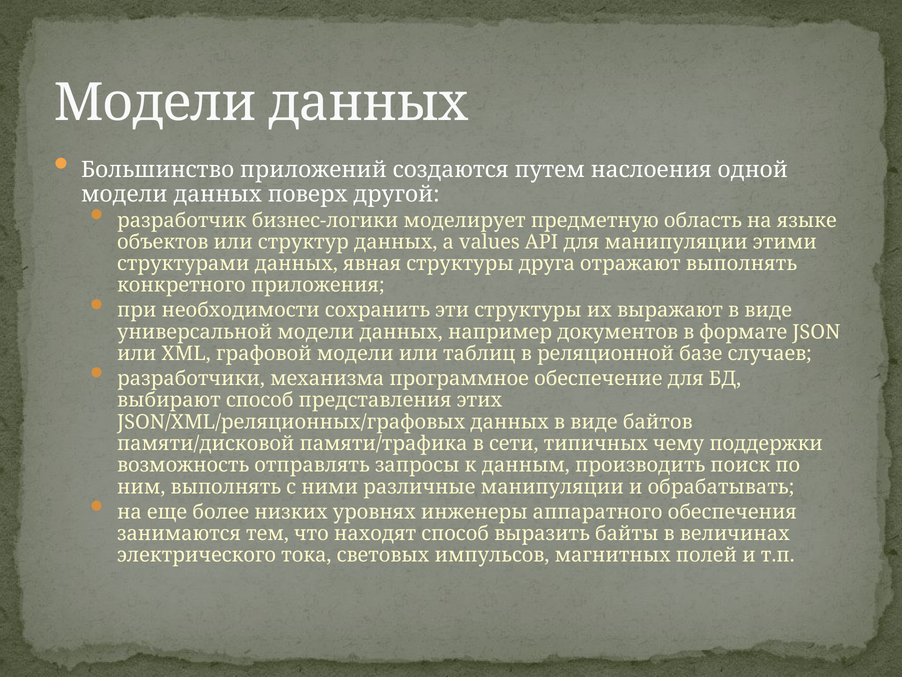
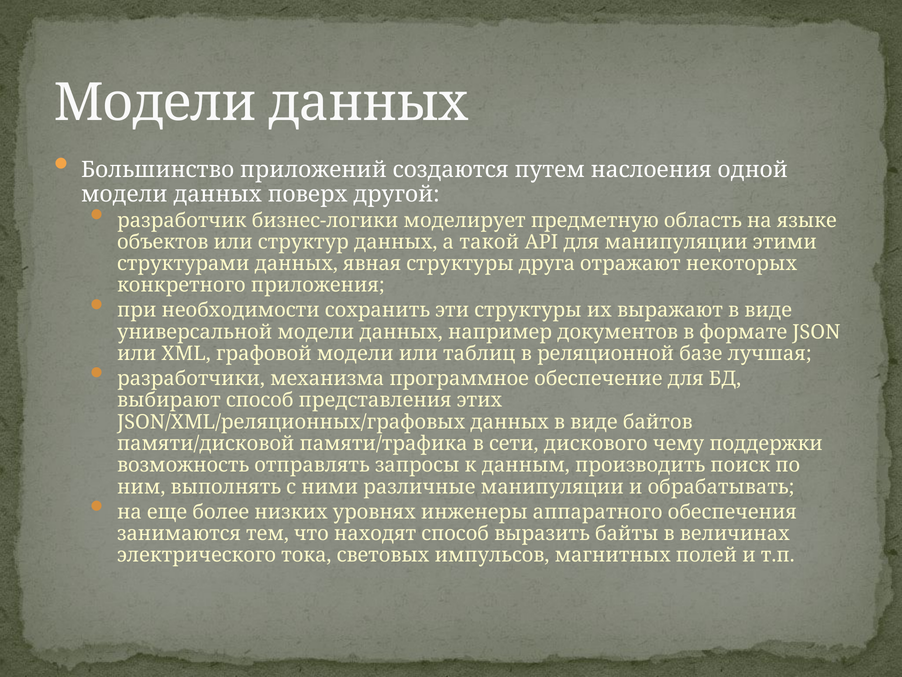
values: values -> такой (489, 242)
отражают выполнять: выполнять -> некоторых (741, 264)
случаев: случаев -> лучшая (770, 353)
типичных: типичных -> дискового (596, 443)
